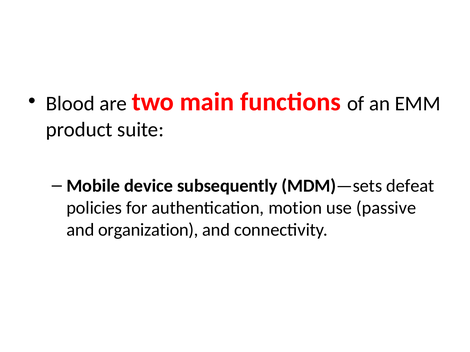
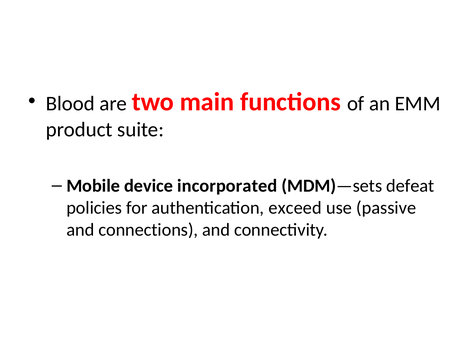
subsequently: subsequently -> incorporated (227, 186)
motion: motion -> exceed (295, 208)
organization: organization -> connections (148, 230)
